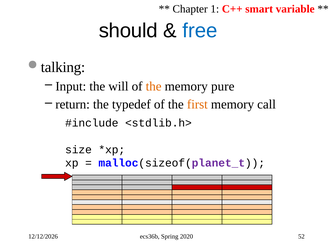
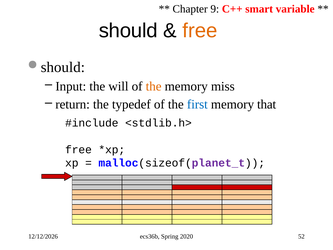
1: 1 -> 9 (215, 9)
free colour: blue -> orange (200, 31)
talking: talking -> should (63, 67)
pure: pure -> miss (223, 86)
first colour: orange -> blue (197, 104)
call: call -> that (267, 104)
size: size -> free (78, 149)
